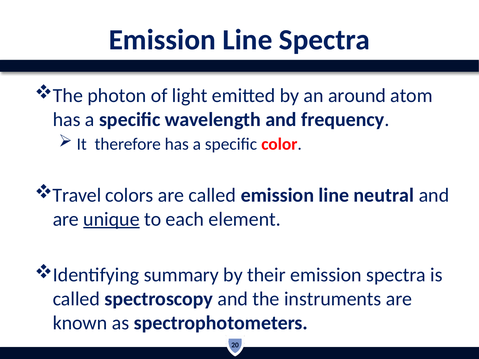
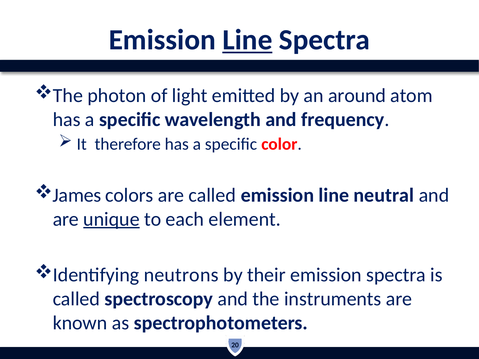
Line underline: none -> present (247, 40)
Travel: Travel -> James (77, 195)
summary: summary -> neutrons (181, 275)
